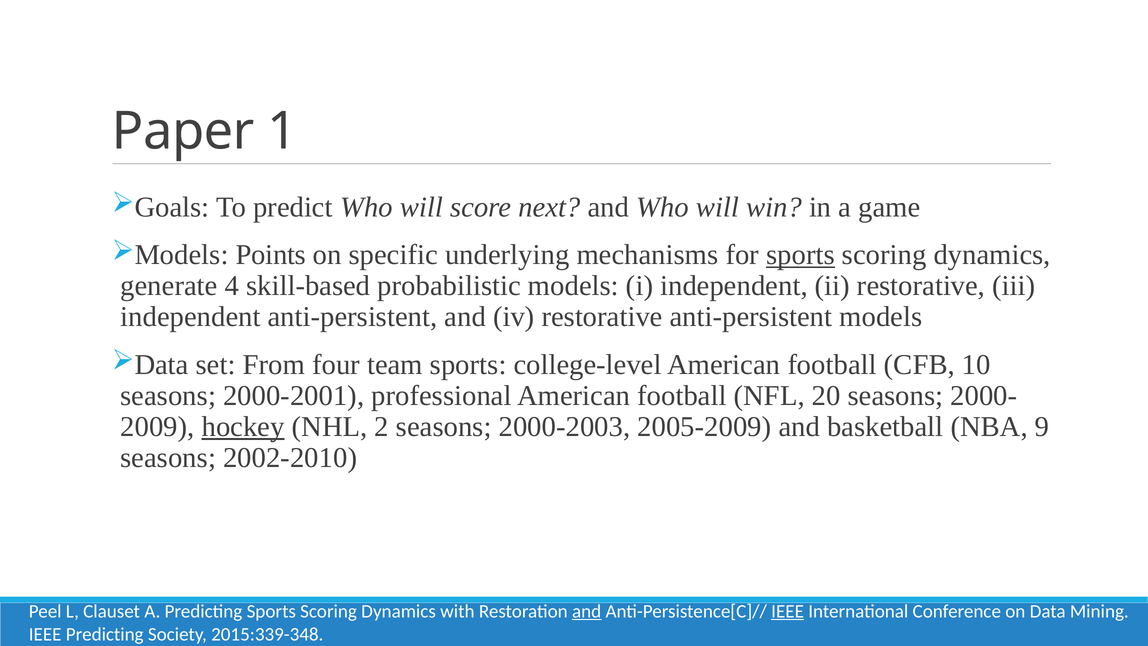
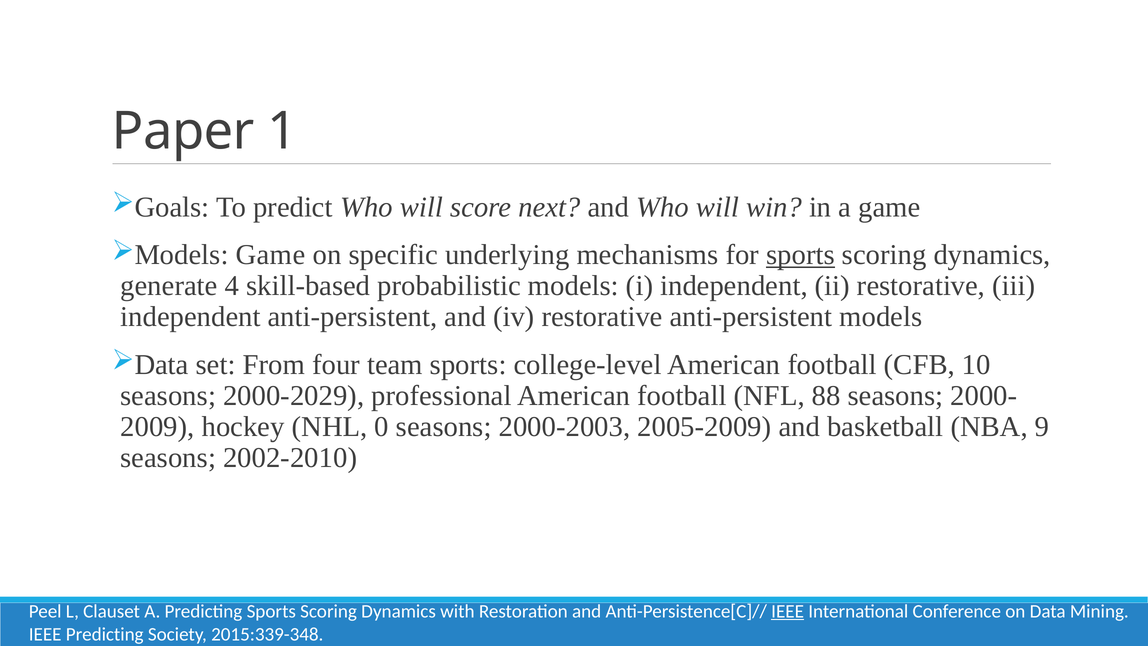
Points: Points -> Game (271, 255)
2000-2001: 2000-2001 -> 2000-2029 (294, 395)
20: 20 -> 88 (826, 395)
hockey underline: present -> none (243, 426)
2: 2 -> 0 (382, 426)
and underline: present -> none (587, 611)
